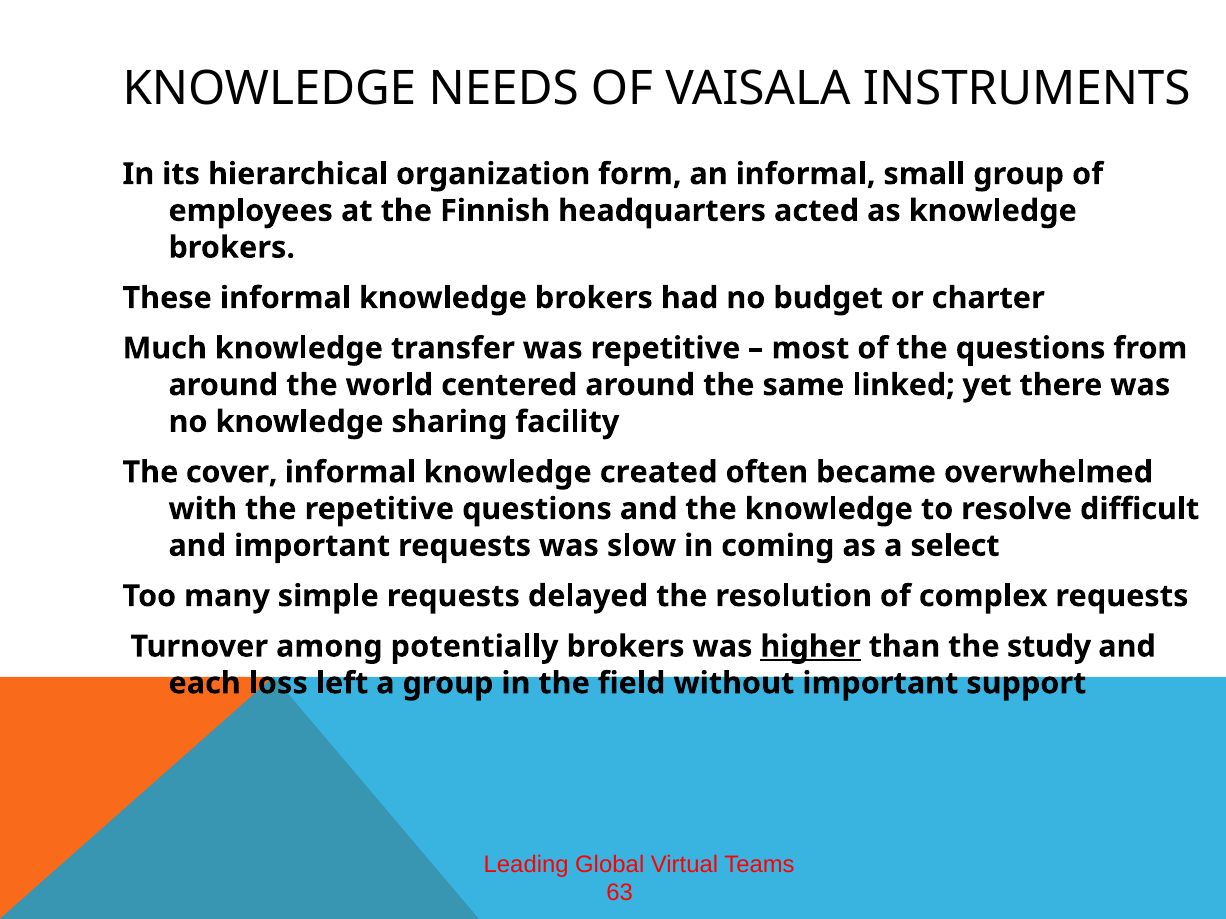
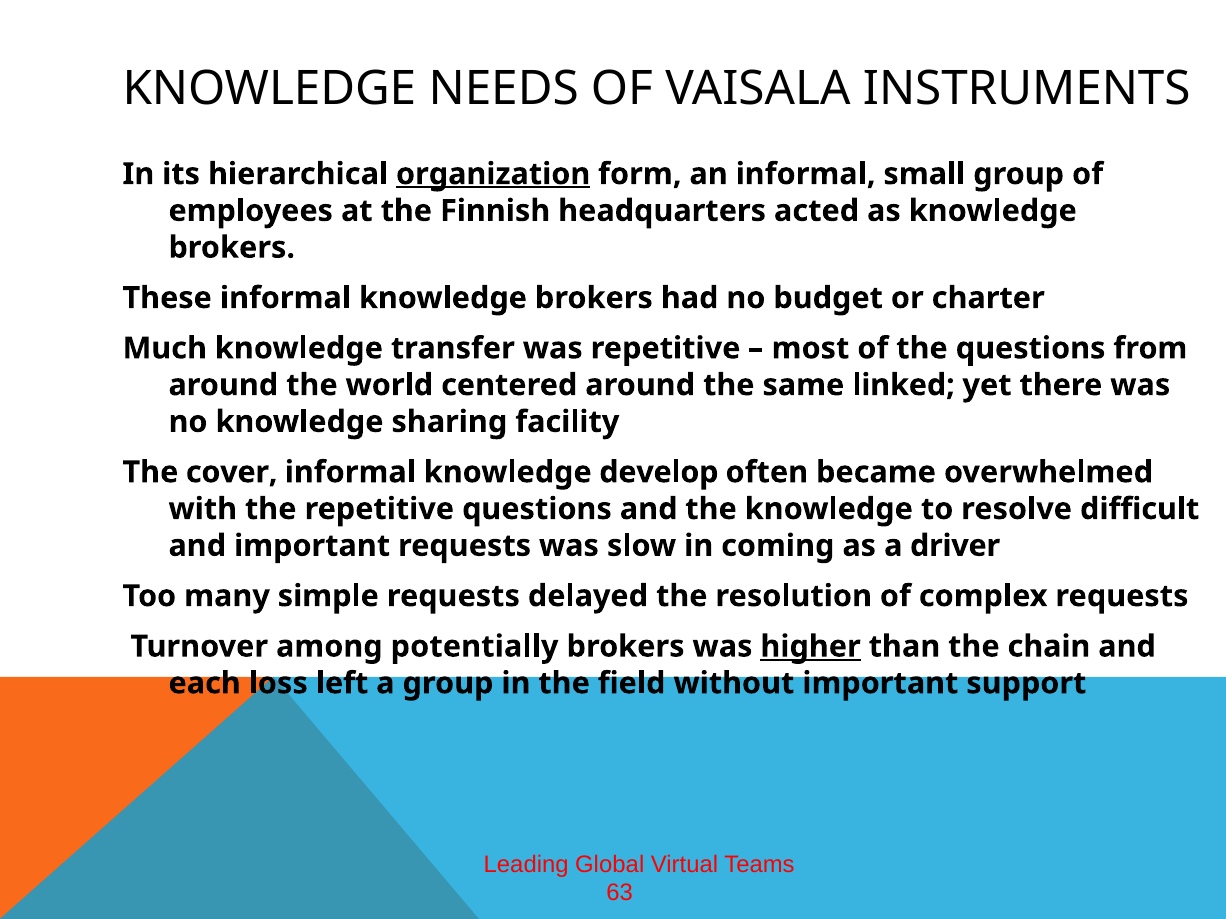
organization underline: none -> present (493, 174)
created: created -> develop (659, 472)
select: select -> driver (955, 546)
study: study -> chain (1049, 647)
